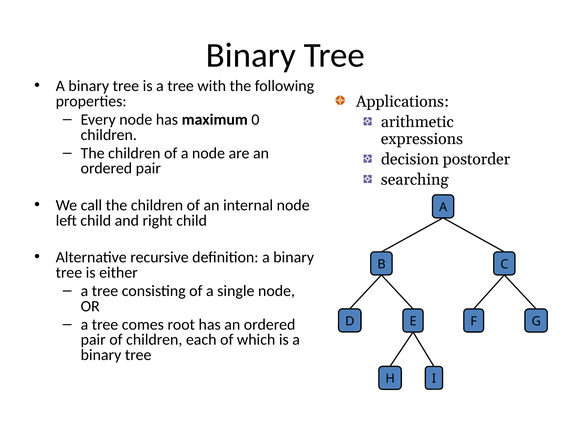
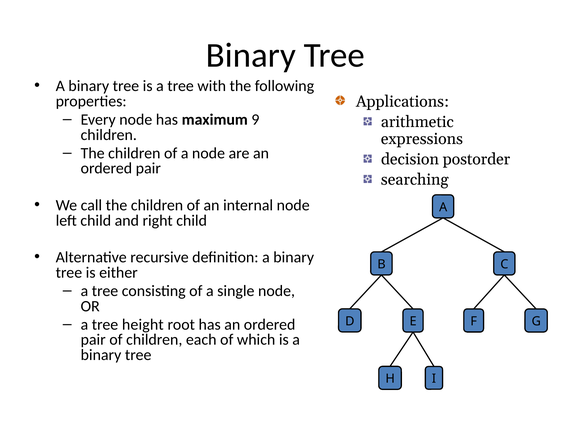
0: 0 -> 9 (255, 120)
comes: comes -> height (143, 325)
